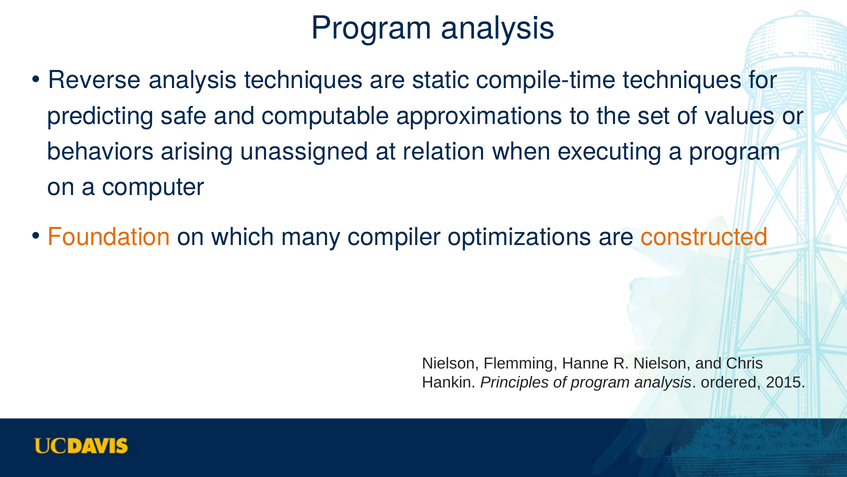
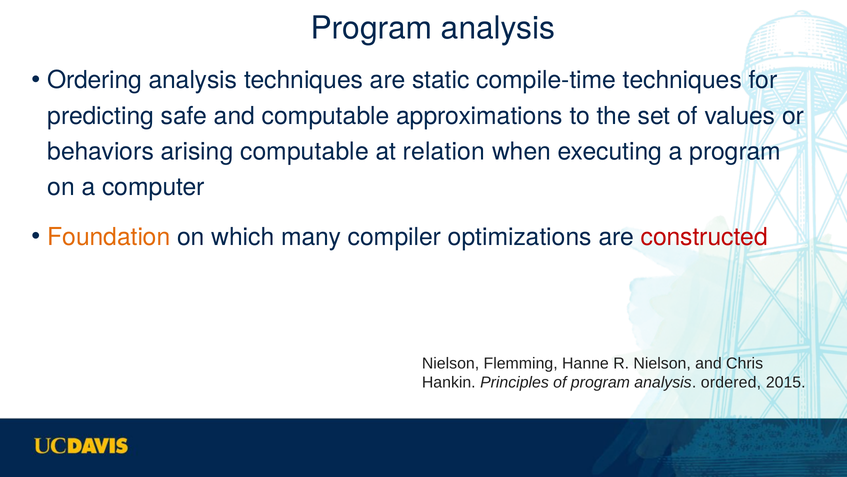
Reverse: Reverse -> Ordering (95, 80)
arising unassigned: unassigned -> computable (304, 151)
constructed colour: orange -> red (704, 237)
